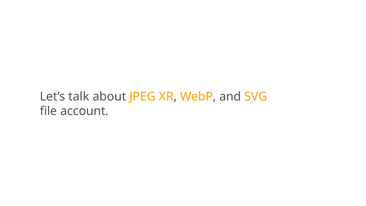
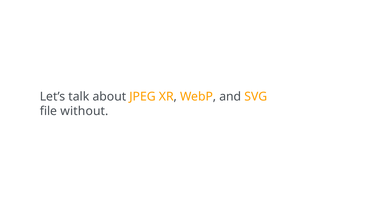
account: account -> without (84, 111)
